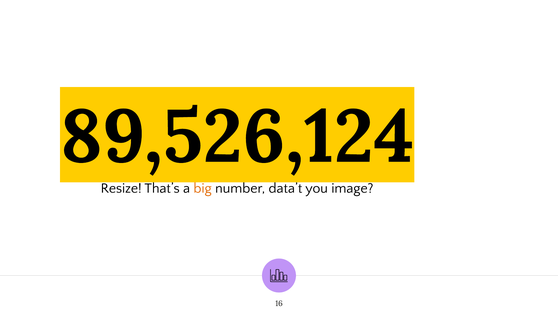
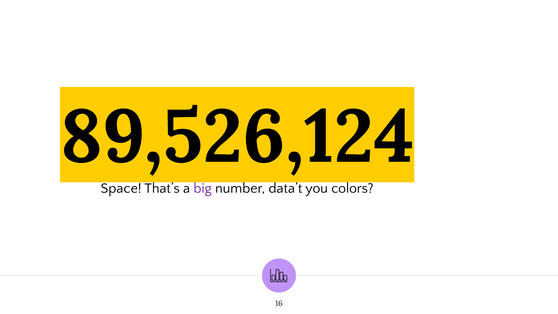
Resize: Resize -> Space (121, 188)
big colour: orange -> purple (203, 188)
image: image -> colors (352, 188)
